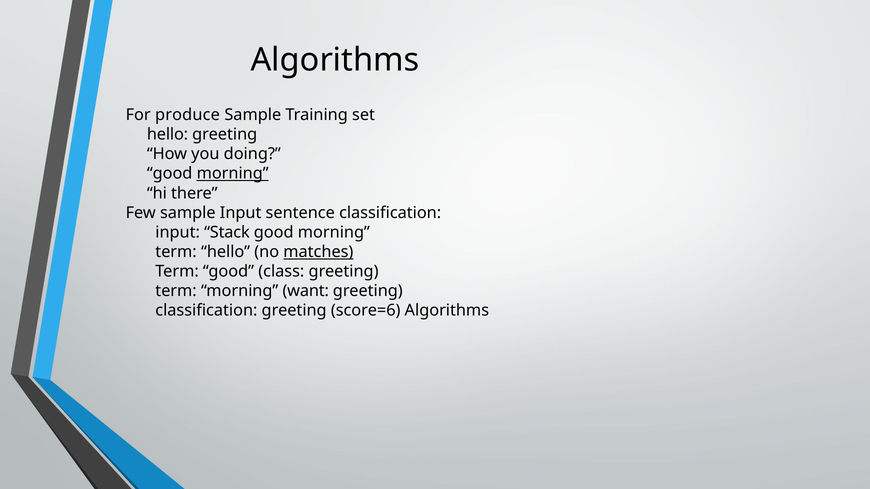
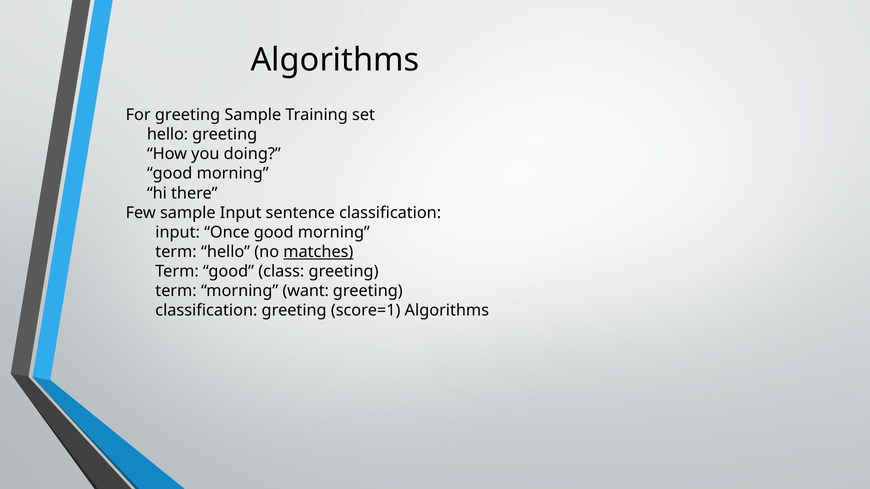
For produce: produce -> greeting (188, 115)
morning underline: present -> none (233, 174)
Stack: Stack -> Once (227, 232)
score=6: score=6 -> score=1 (366, 311)
